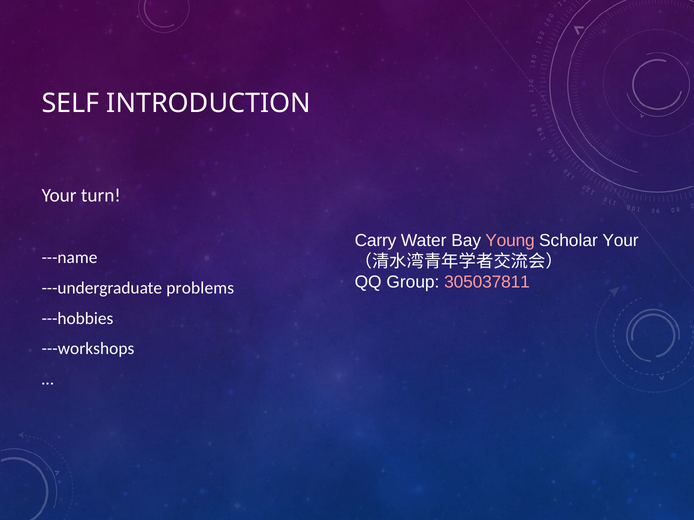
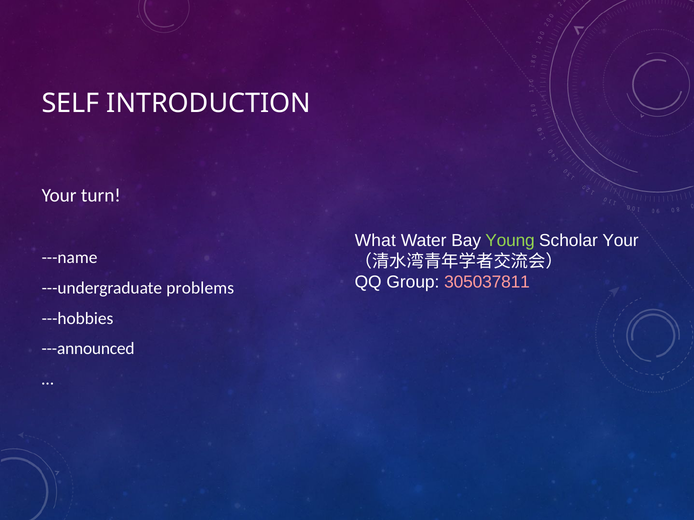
Carry: Carry -> What (375, 241)
Young colour: pink -> light green (510, 241)
---workshops: ---workshops -> ---announced (88, 349)
